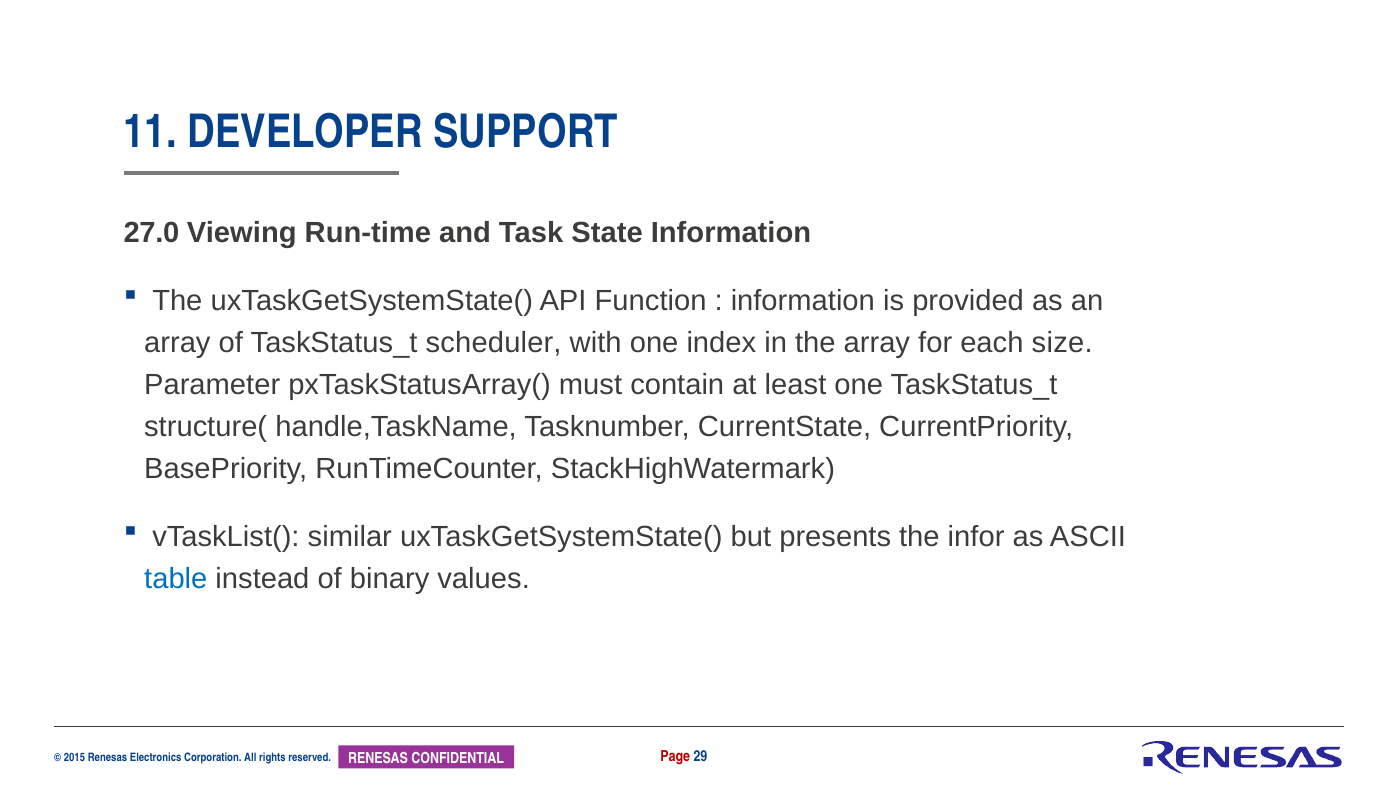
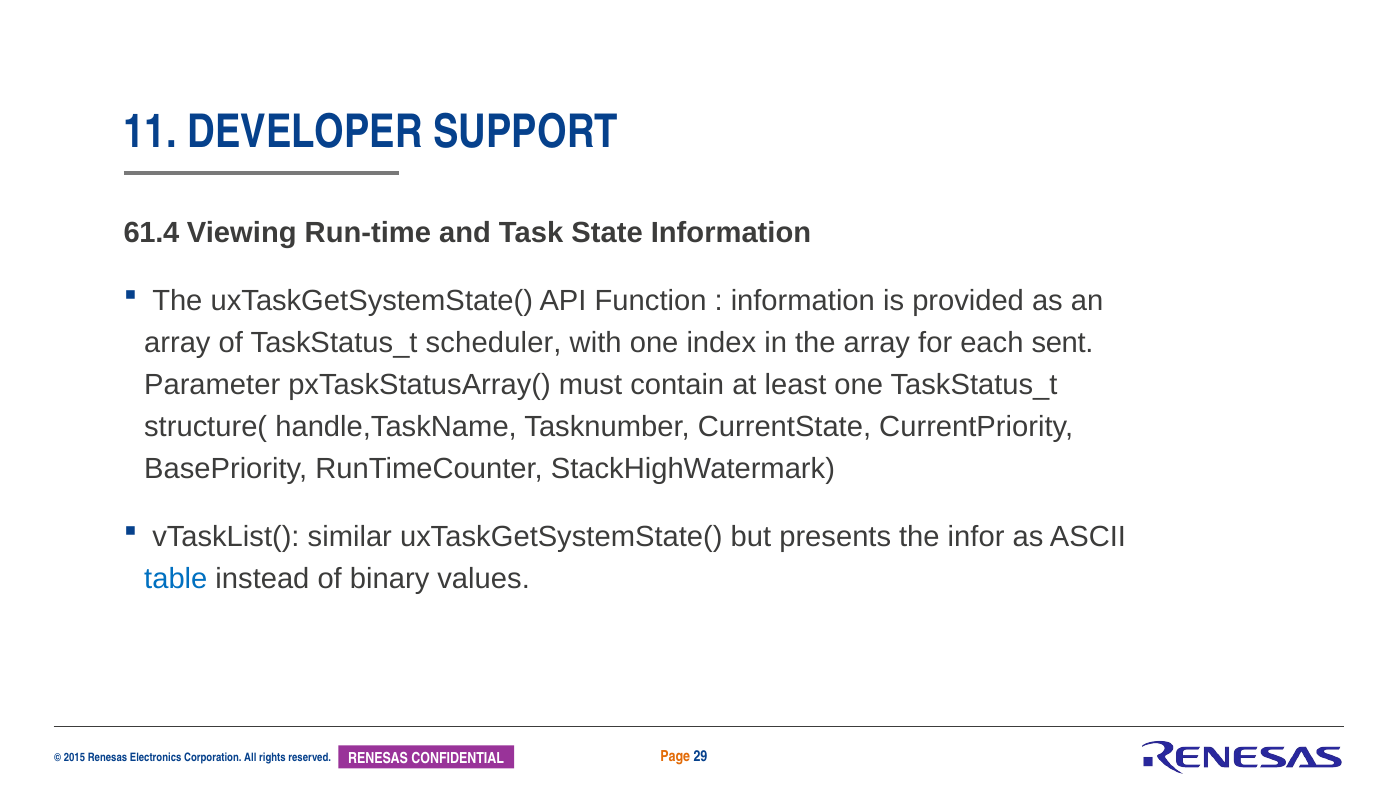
27.0: 27.0 -> 61.4 (151, 233)
size: size -> sent (1063, 343)
Page colour: red -> orange (675, 757)
